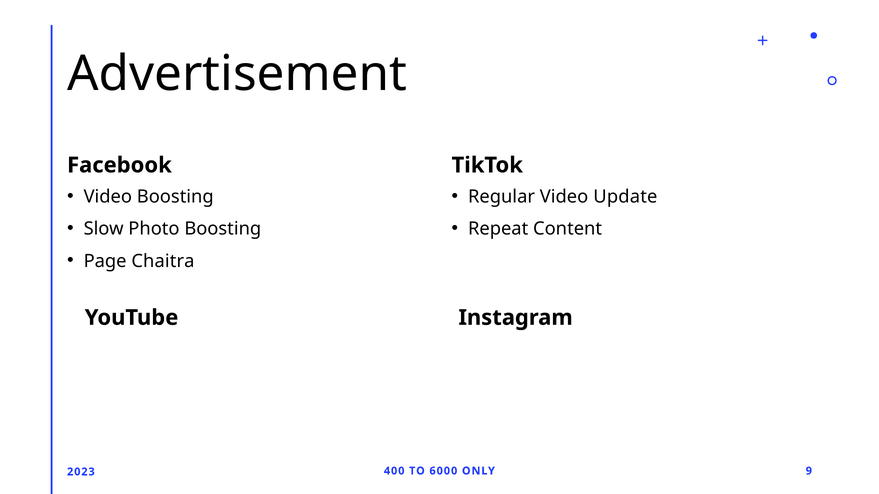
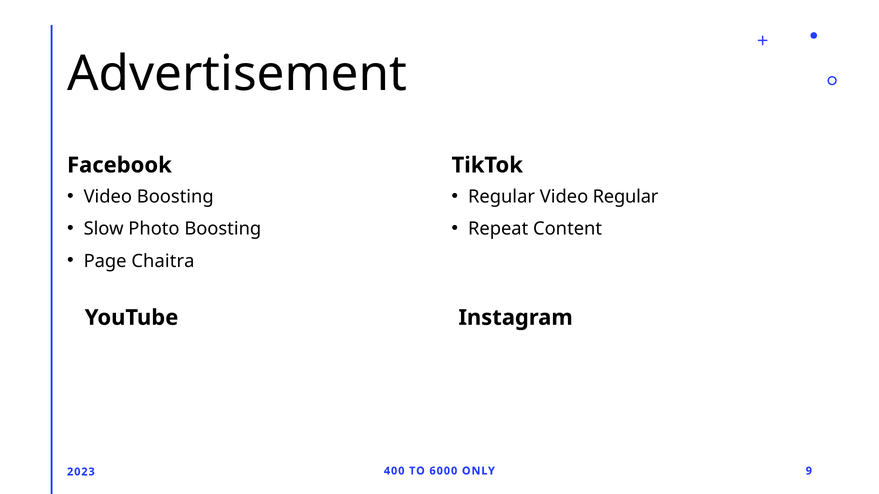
Video Update: Update -> Regular (626, 197)
